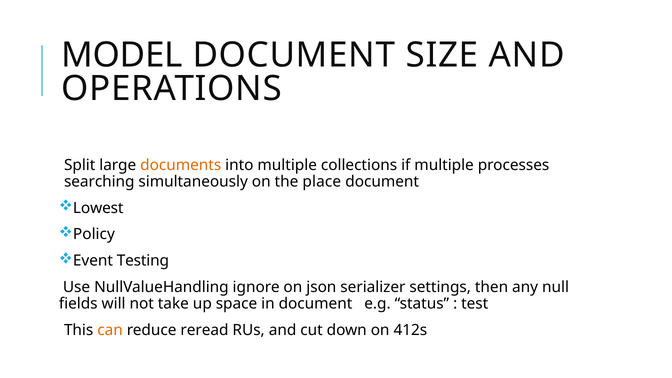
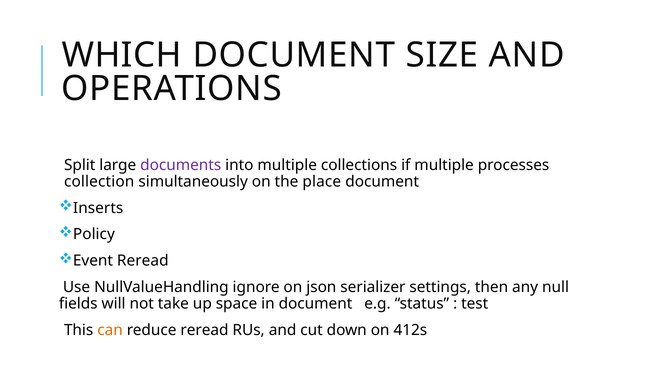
MODEL: MODEL -> WHICH (122, 55)
documents colour: orange -> purple (181, 165)
searching: searching -> collection (99, 182)
Lowest: Lowest -> Inserts (98, 208)
Event Testing: Testing -> Reread (143, 261)
